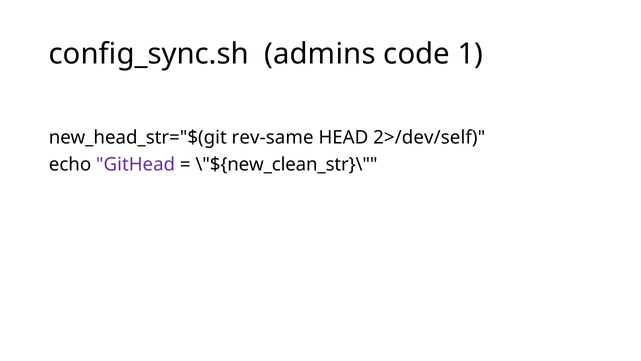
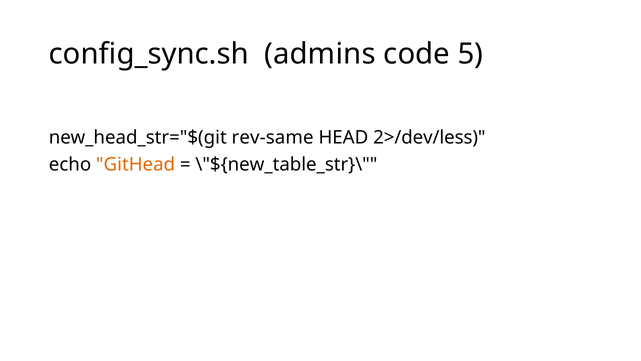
1: 1 -> 5 (470, 54)
2>/dev/self: 2>/dev/self -> 2>/dev/less (429, 137)
GitHead colour: purple -> orange (136, 164)
\"${new_clean_str}\: \"${new_clean_str}\ -> \"${new_table_str}\ (286, 164)
